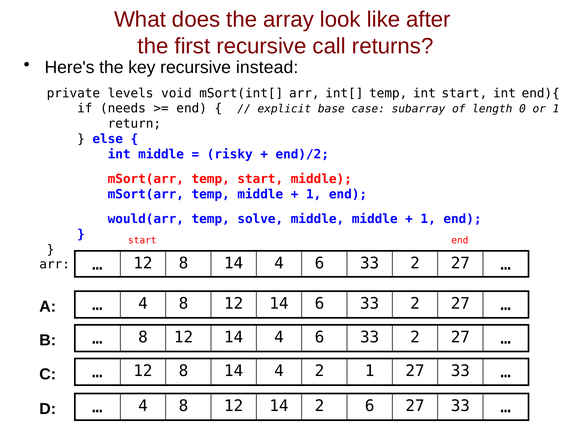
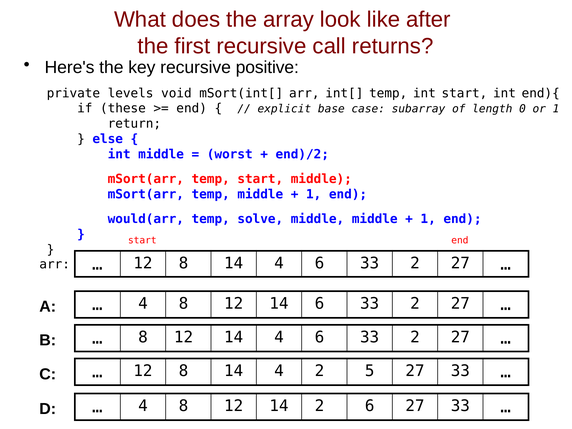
instead: instead -> positive (267, 67)
needs: needs -> these (123, 108)
risky: risky -> worst (230, 154)
2 1: 1 -> 5 (370, 371)
